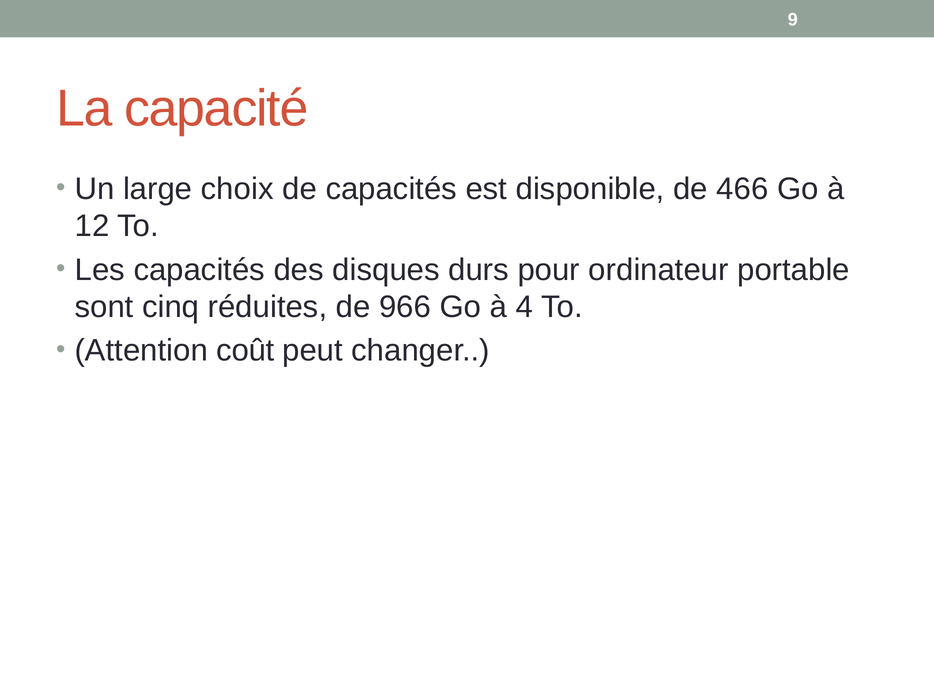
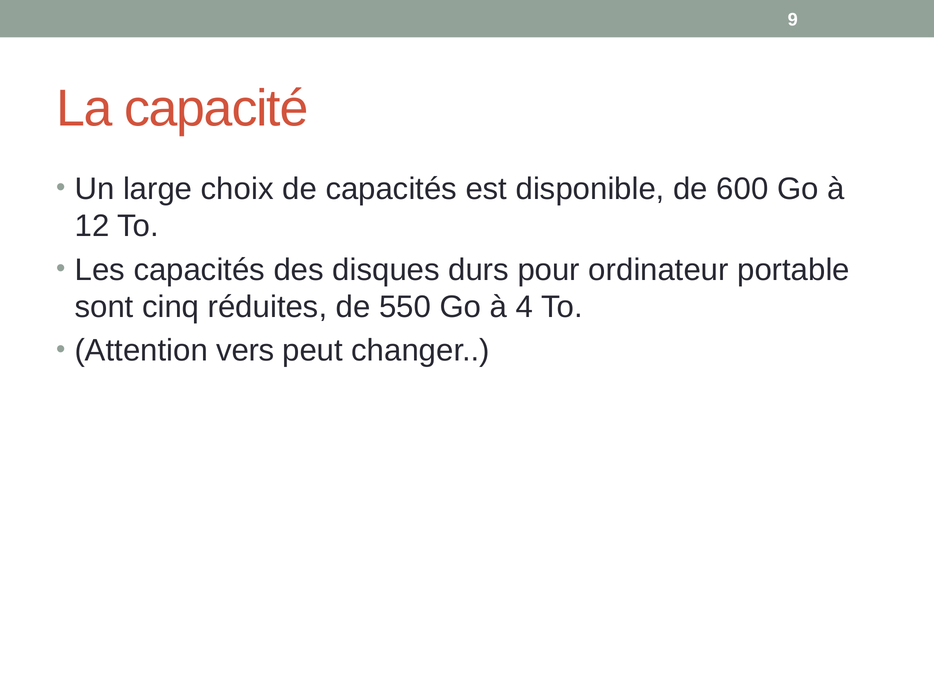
466: 466 -> 600 (742, 189)
966: 966 -> 550 (405, 307)
coût: coût -> vers (245, 351)
